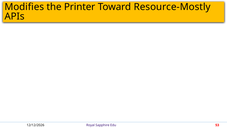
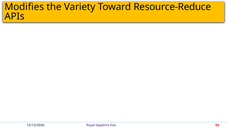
Printer: Printer -> Variety (80, 7)
Resource-Mostly: Resource-Mostly -> Resource-Reduce (172, 7)
